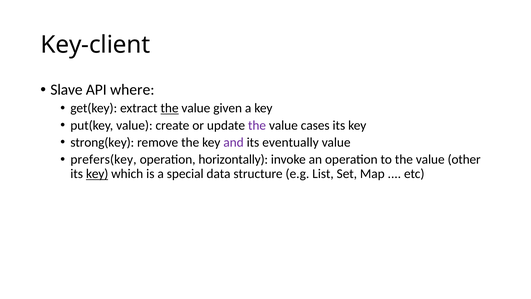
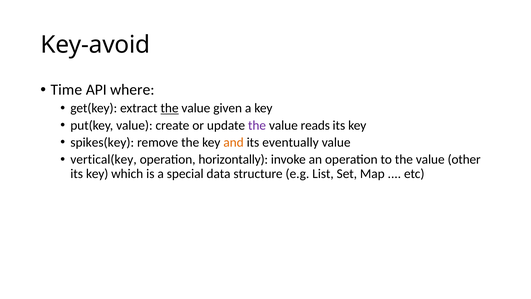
Key-client: Key-client -> Key-avoid (95, 45)
Slave: Slave -> Time (66, 90)
cases: cases -> reads (315, 125)
strong(key: strong(key -> spikes(key (102, 142)
and colour: purple -> orange (233, 142)
prefers(key: prefers(key -> vertical(key (104, 159)
key underline: present -> none (97, 174)
